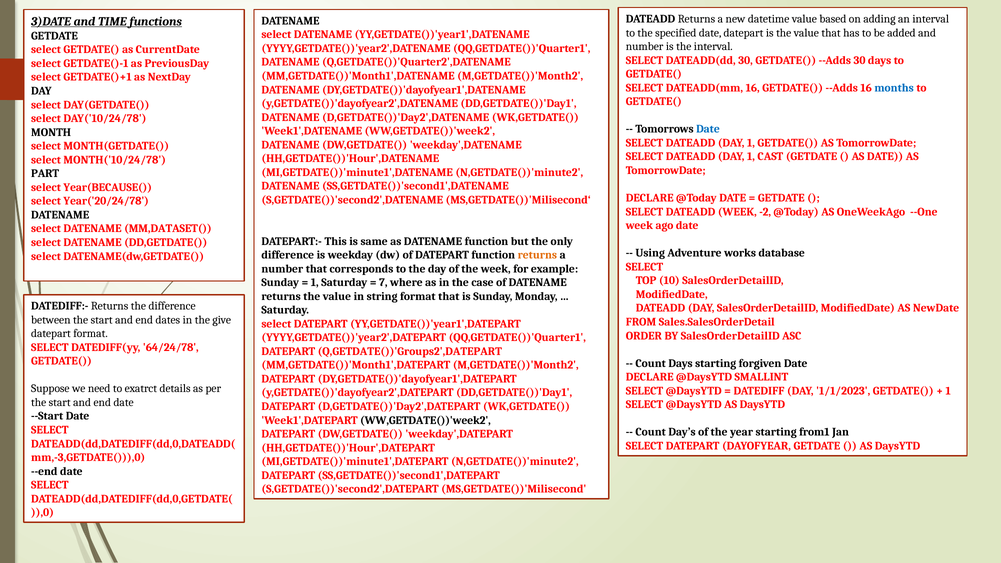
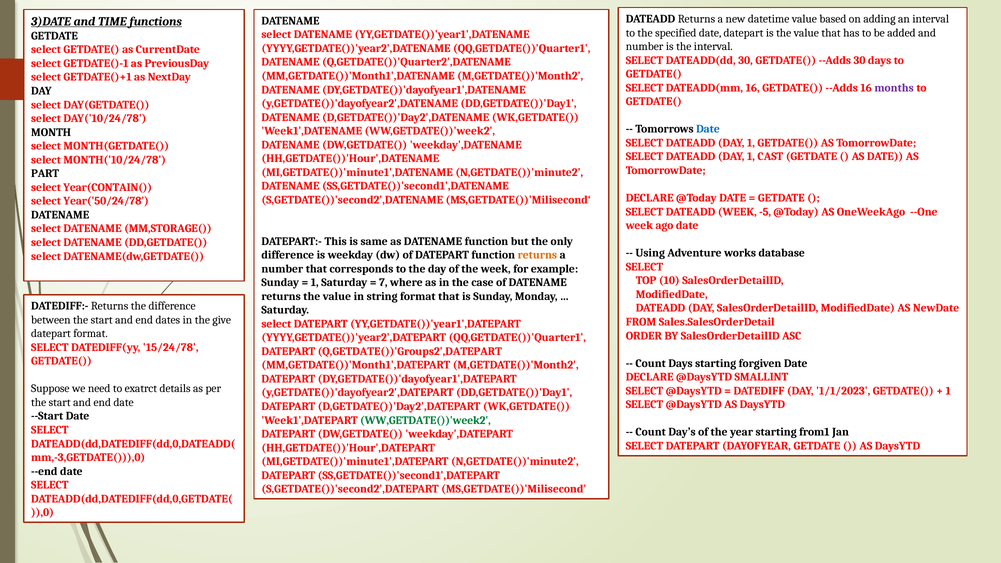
months colour: blue -> purple (894, 88)
Year(BECAUSE(: Year(BECAUSE( -> Year(CONTAIN( (108, 187)
Year('20/24/78: Year('20/24/78 -> Year('50/24/78 (106, 201)
-2: -2 -> -5 (765, 212)
MM,DATASET(: MM,DATASET( -> MM,STORAGE( (168, 229)
64/24/78: 64/24/78 -> 15/24/78 (171, 347)
WW,GETDATE())'week2 colour: black -> green (425, 420)
